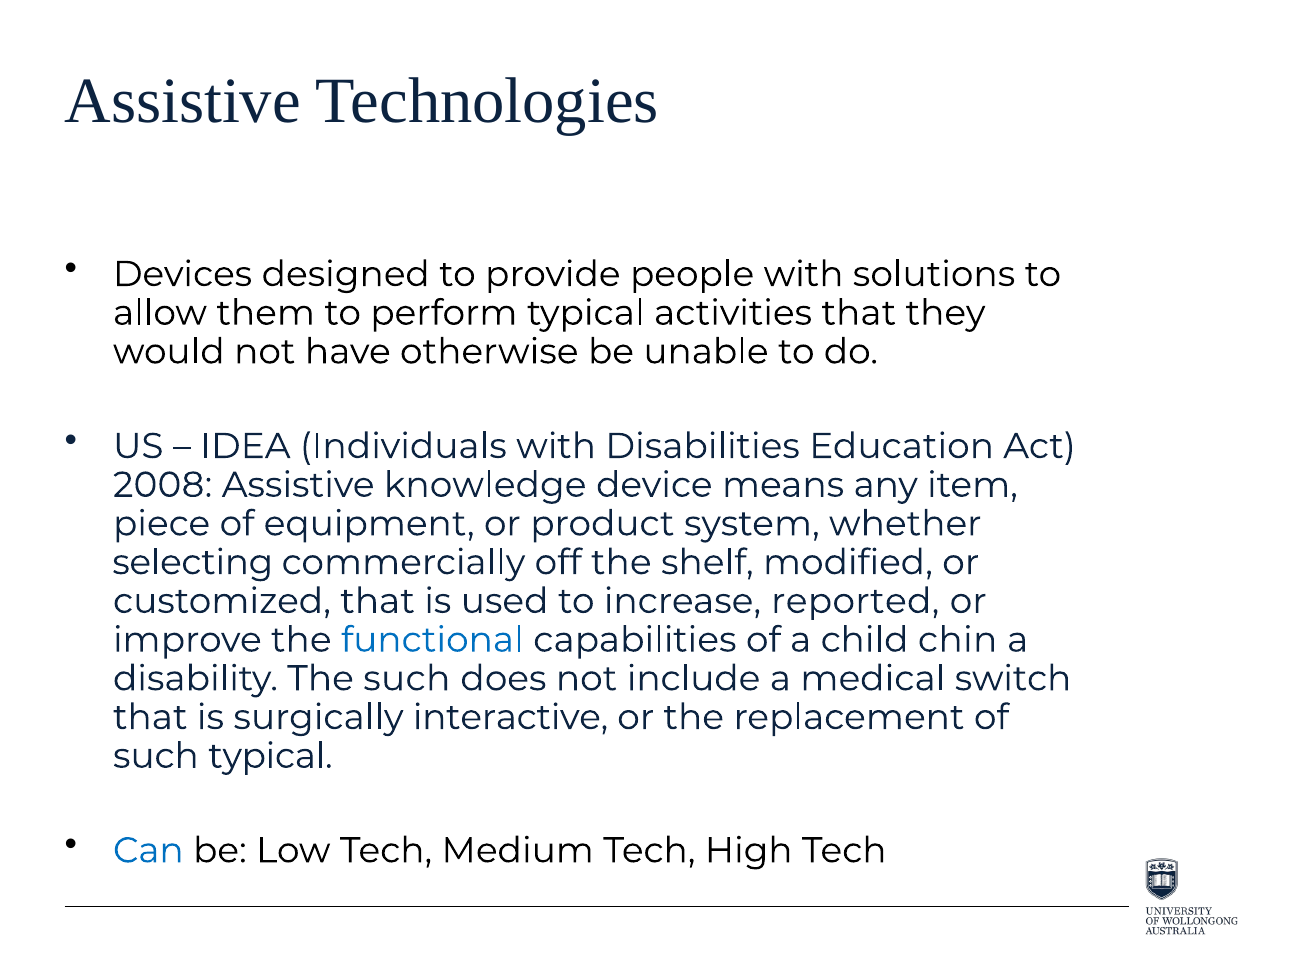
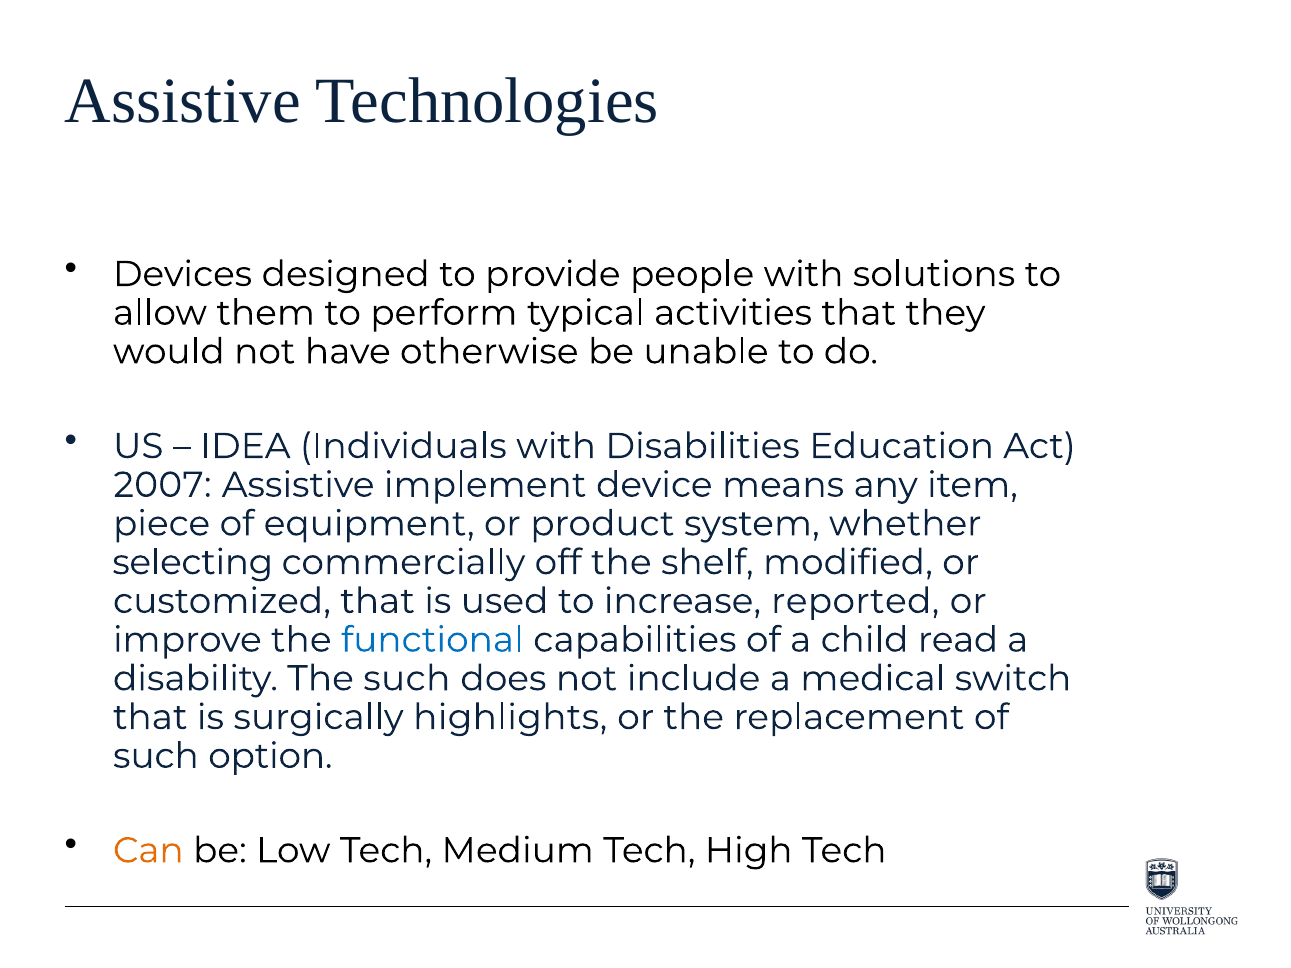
2008: 2008 -> 2007 (163, 485)
knowledge: knowledge -> implement (485, 485)
chin: chin -> read (958, 640)
interactive: interactive -> highlights (510, 717)
such typical: typical -> option (270, 756)
Can colour: blue -> orange (148, 851)
